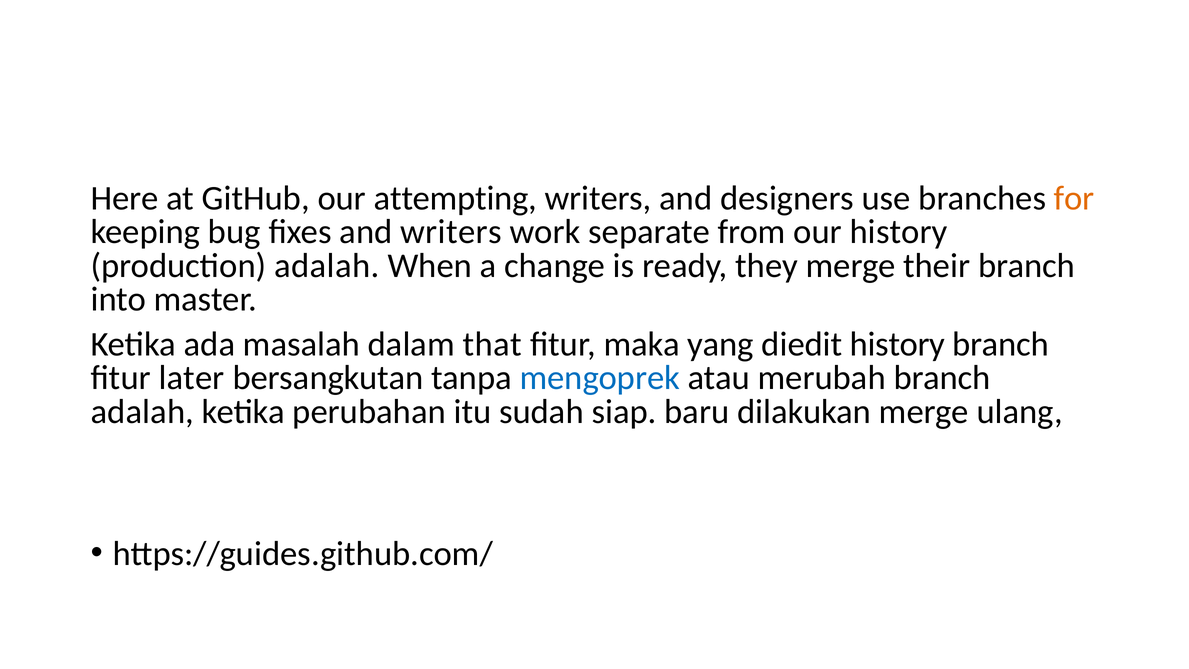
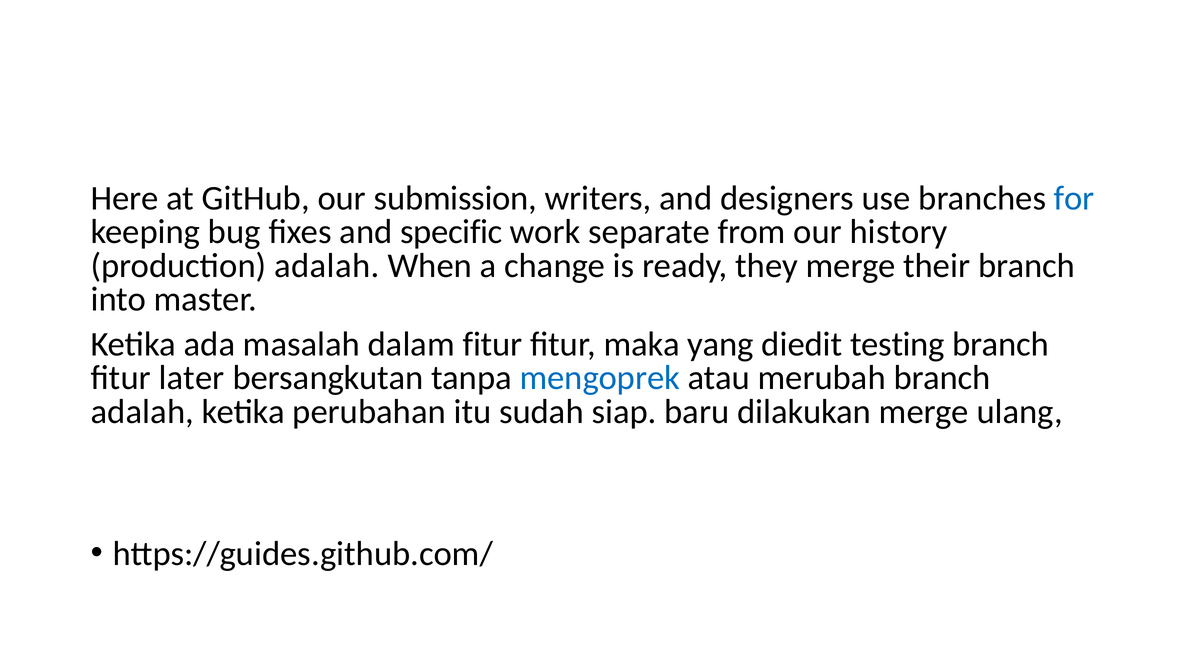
attempting: attempting -> submission (455, 198)
for colour: orange -> blue (1074, 198)
and writers: writers -> specific (451, 232)
dalam that: that -> fitur (492, 344)
diedit history: history -> testing (897, 344)
